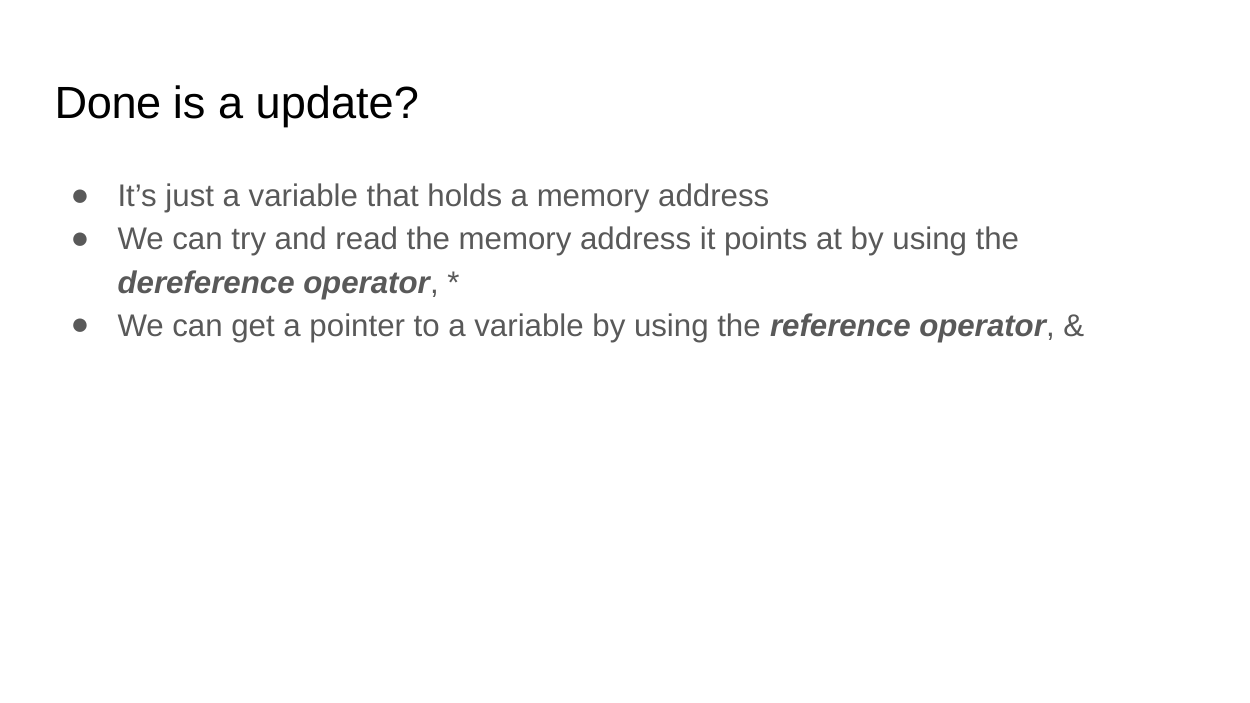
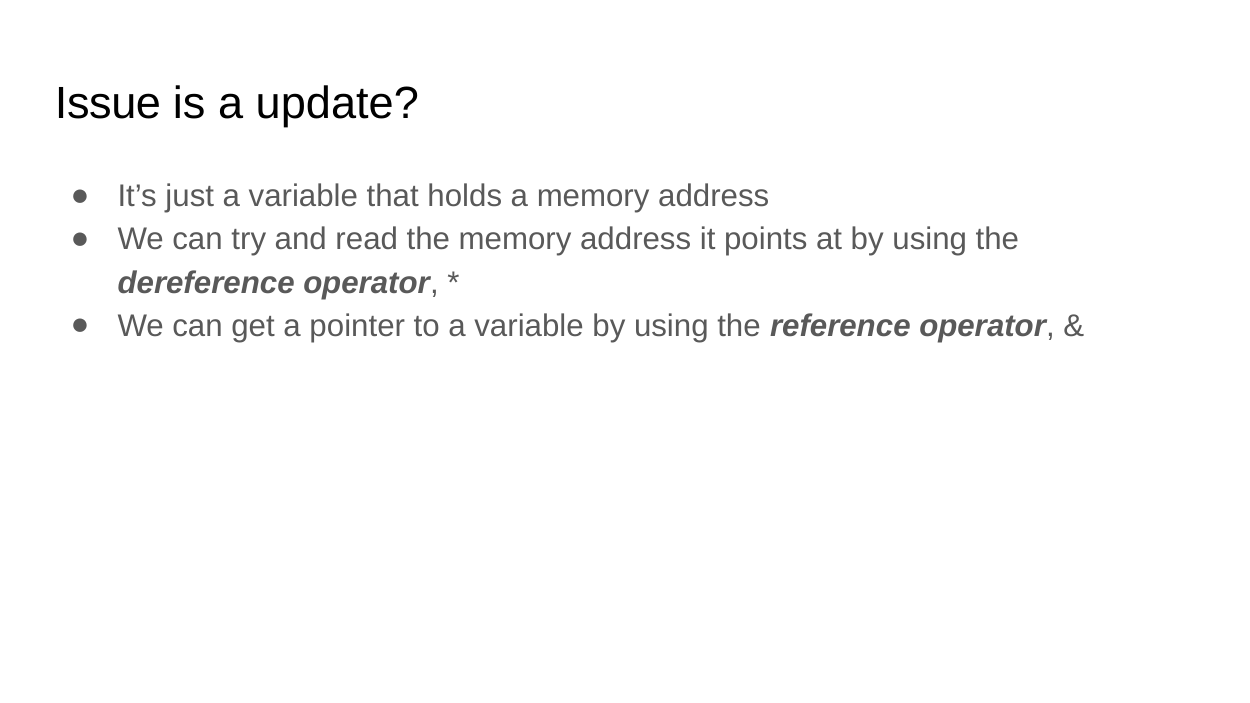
Done: Done -> Issue (108, 104)
